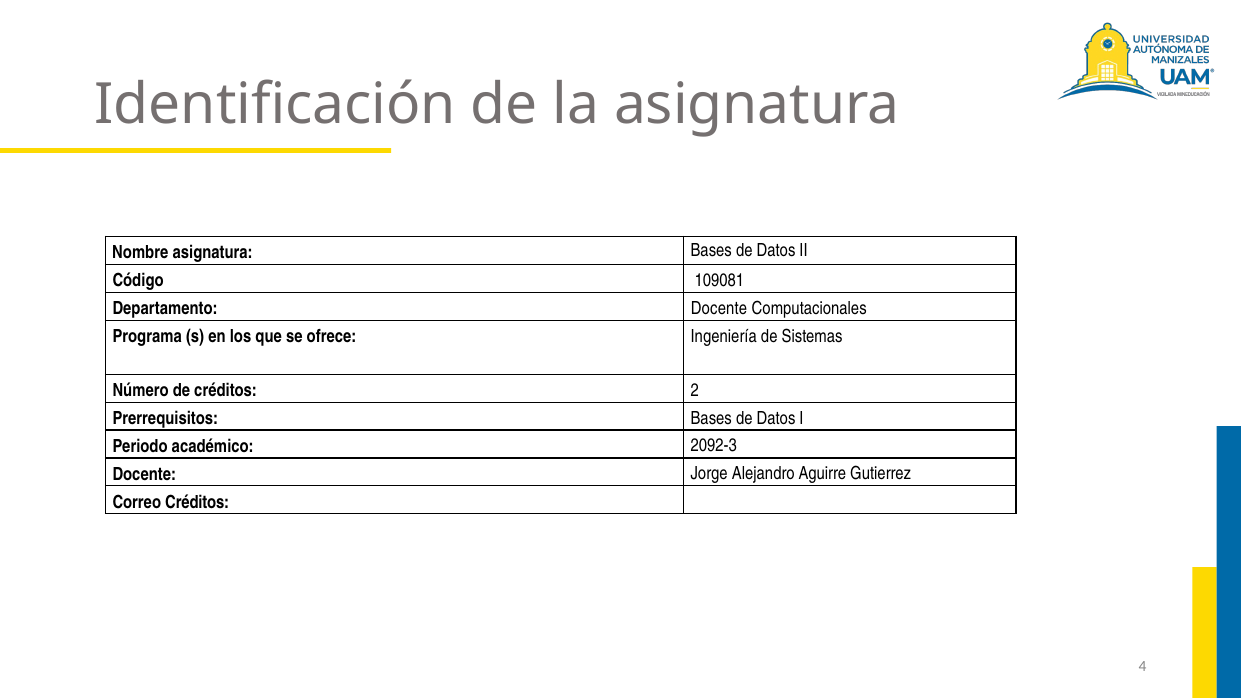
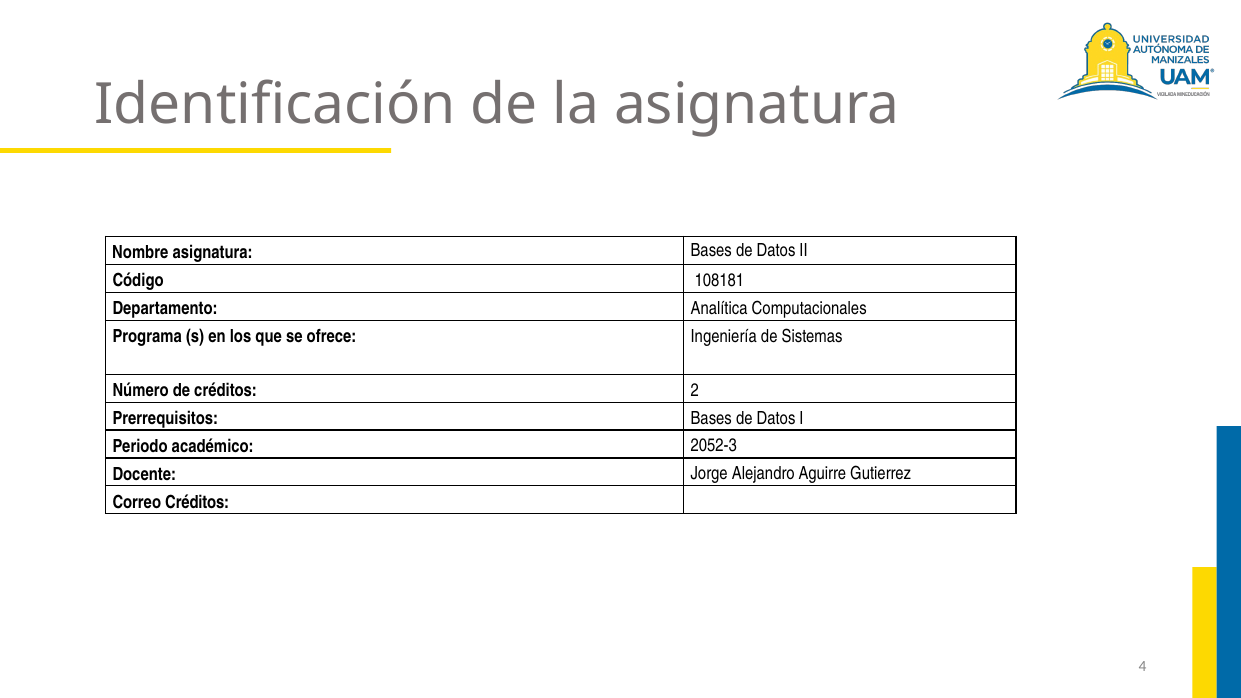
109081: 109081 -> 108181 (719, 280)
Departamento Docente: Docente -> Analítica (719, 308)
2092-3: 2092-3 -> 2052-3 (714, 446)
